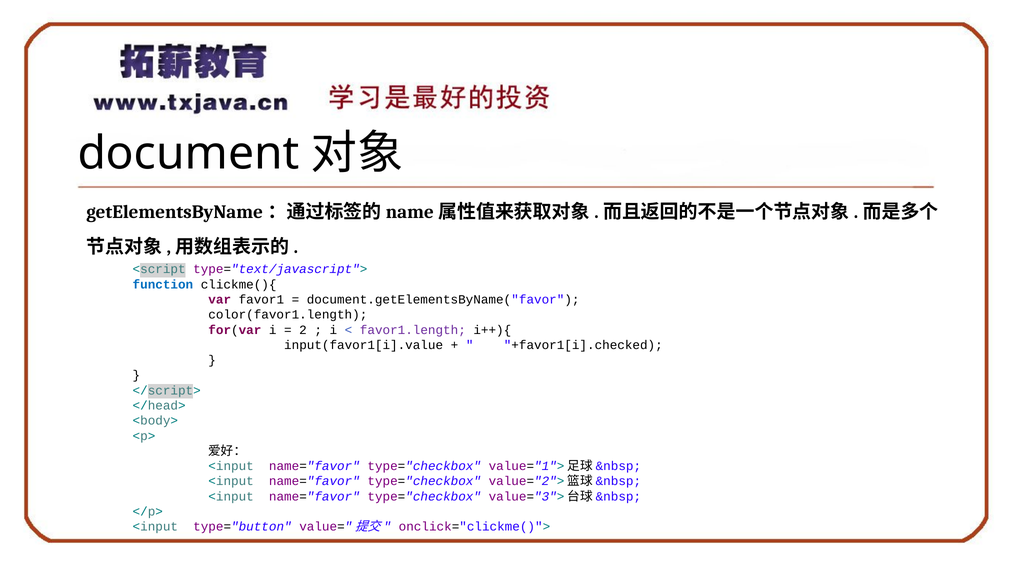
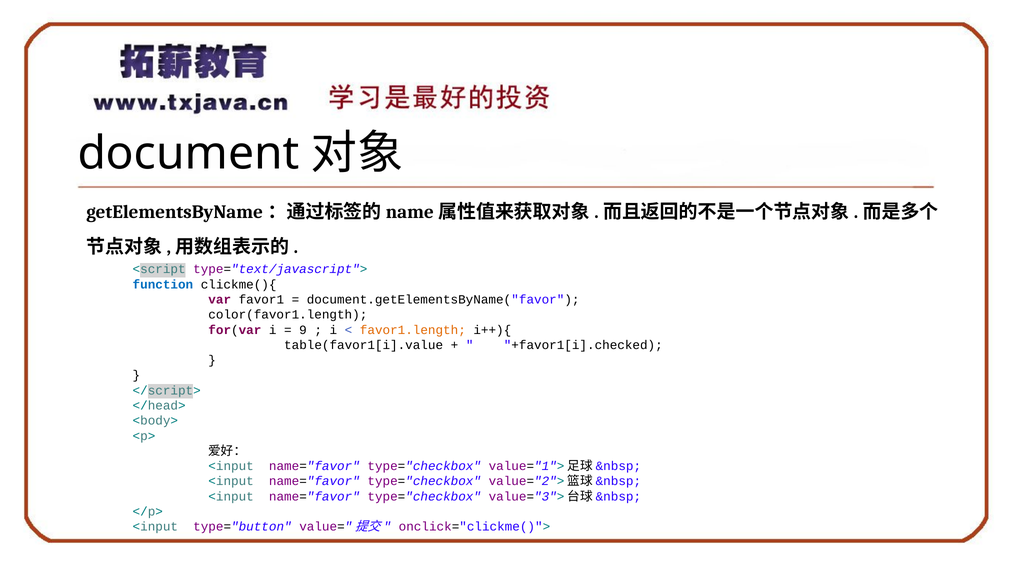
2: 2 -> 9 (303, 330)
favor1.length colour: purple -> orange (413, 330)
input(favor1[i].value: input(favor1[i].value -> table(favor1[i].value (364, 345)
